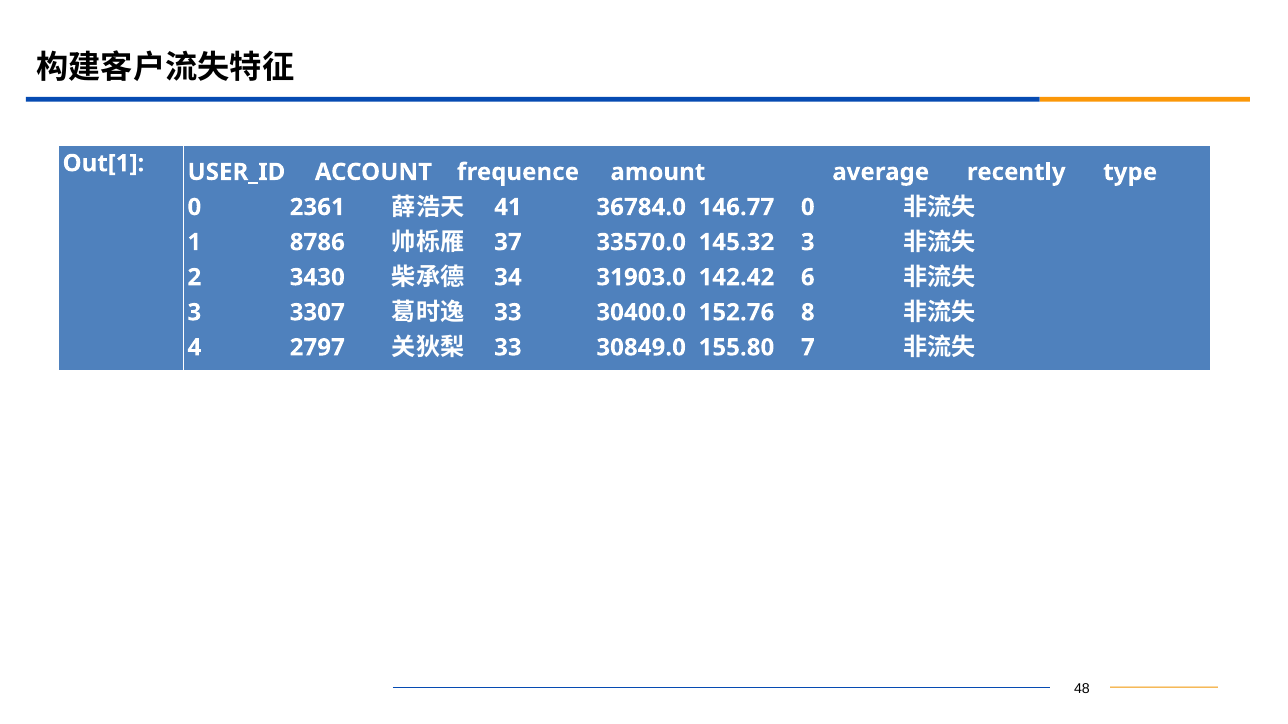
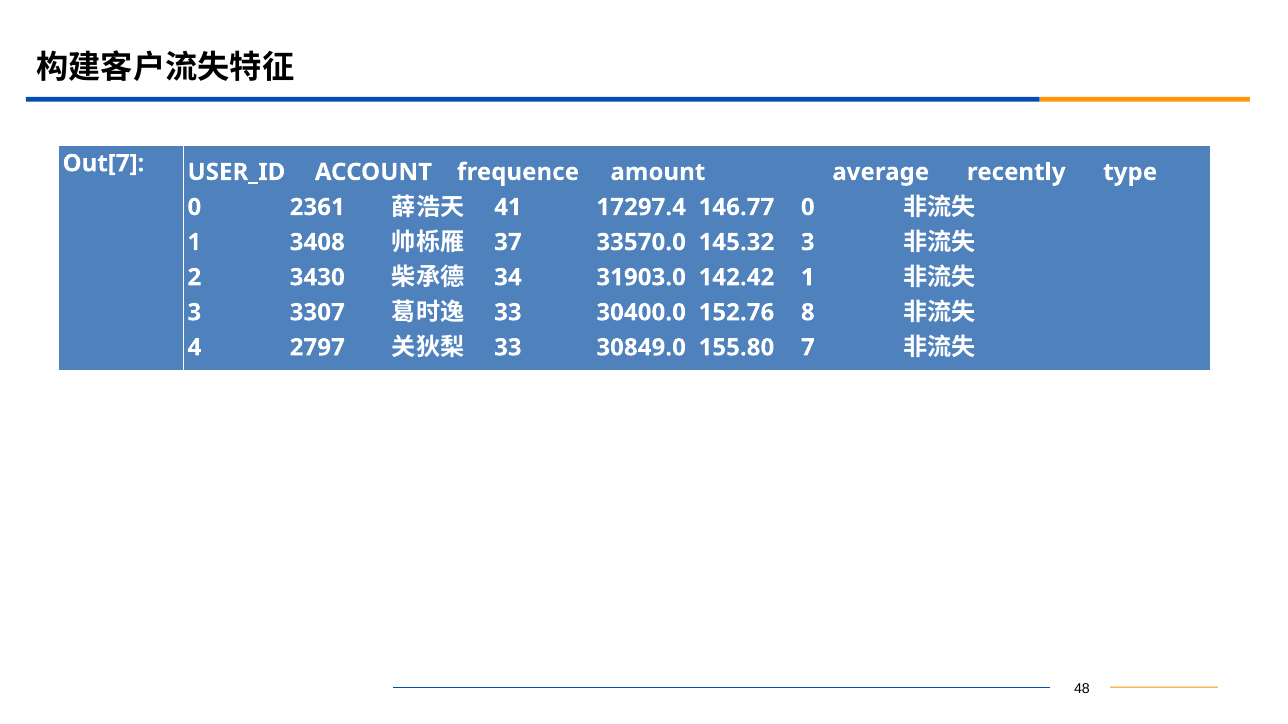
Out[1: Out[1 -> Out[7 (103, 163)
36784.0: 36784.0 -> 17297.4 (641, 207)
8786: 8786 -> 3408 (317, 242)
142.42 6: 6 -> 1 (808, 278)
